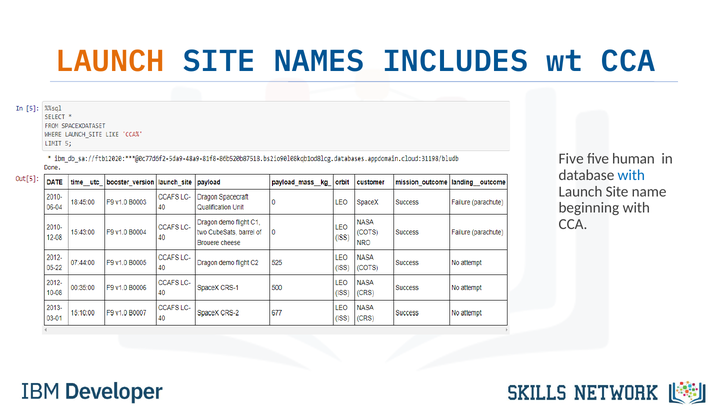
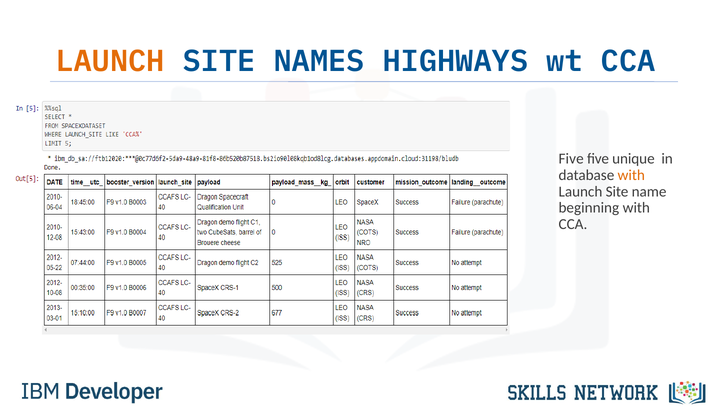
INCLUDES: INCLUDES -> HIGHWAYS (455, 61)
human: human -> unique (633, 159)
with colour: blue -> orange (631, 175)
